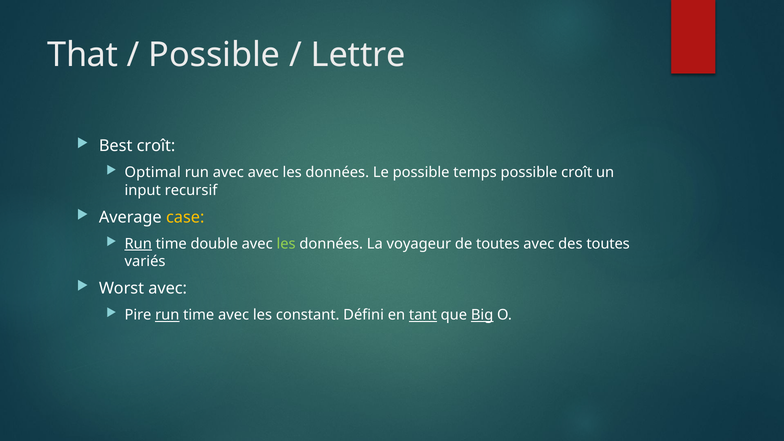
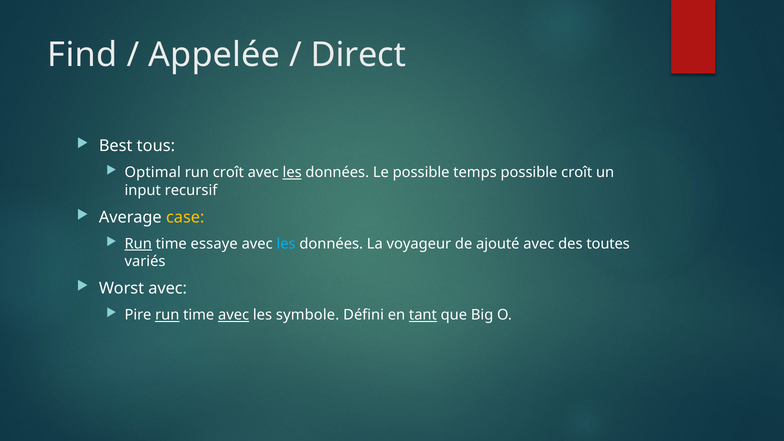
That: That -> Find (82, 55)
Possible: Possible -> Appelée (214, 55)
Lettre: Lettre -> Direct (358, 55)
Best croît: croît -> tous (156, 146)
run avec: avec -> croît (228, 173)
les underline: none -> present (292, 173)
double: double -> essaye (214, 244)
les colour: light green -> light blue (286, 244)
de toutes: toutes -> ajouté (498, 244)
avec underline: none -> present (234, 315)
constant: constant -> symbole (308, 315)
Big underline: present -> none (482, 315)
